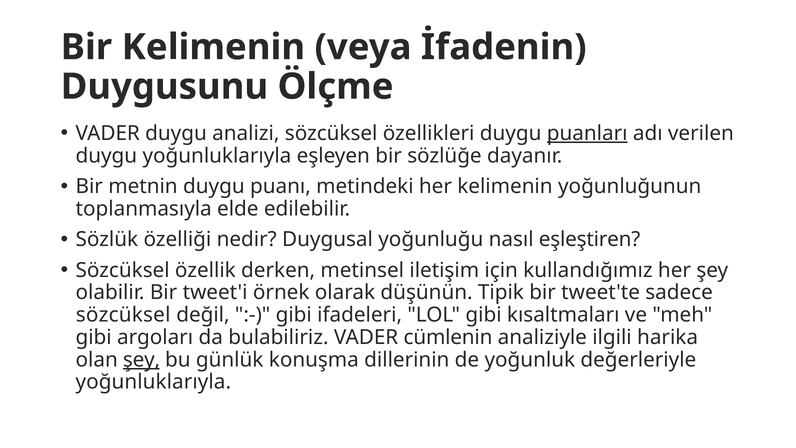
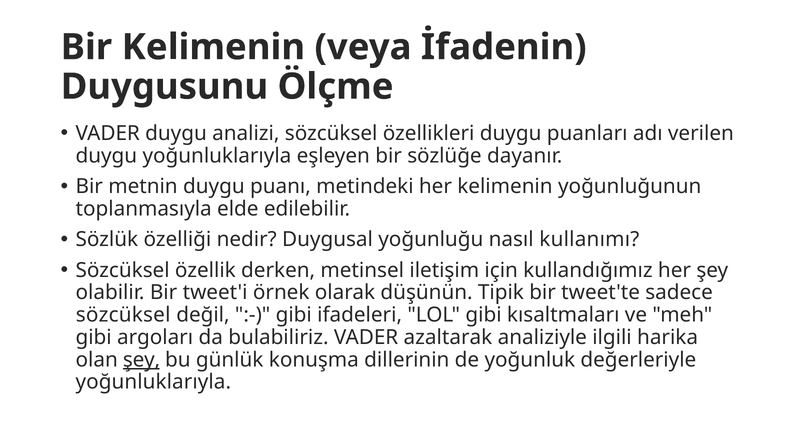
puanları underline: present -> none (587, 133)
eşleştiren: eşleştiren -> kullanımı (589, 239)
cümlenin: cümlenin -> azaltarak (448, 337)
